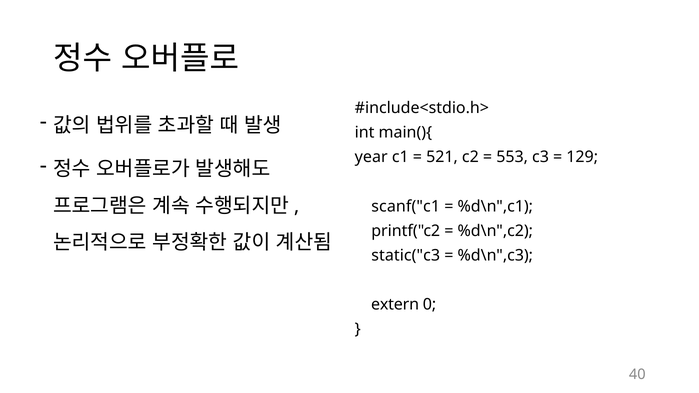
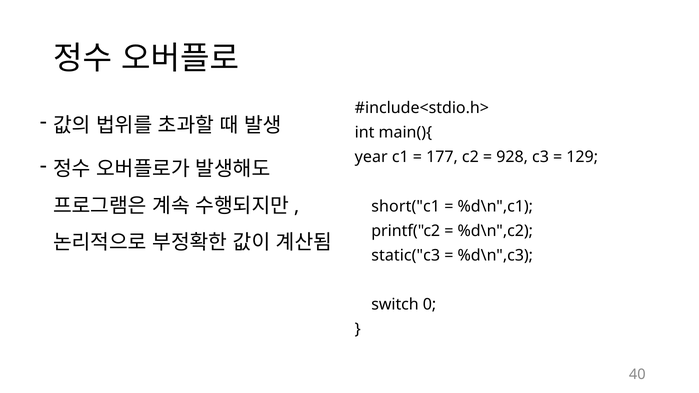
521: 521 -> 177 (442, 157)
553: 553 -> 928 (512, 157)
scanf("c1: scanf("c1 -> short("c1 (406, 206)
extern: extern -> switch (395, 305)
